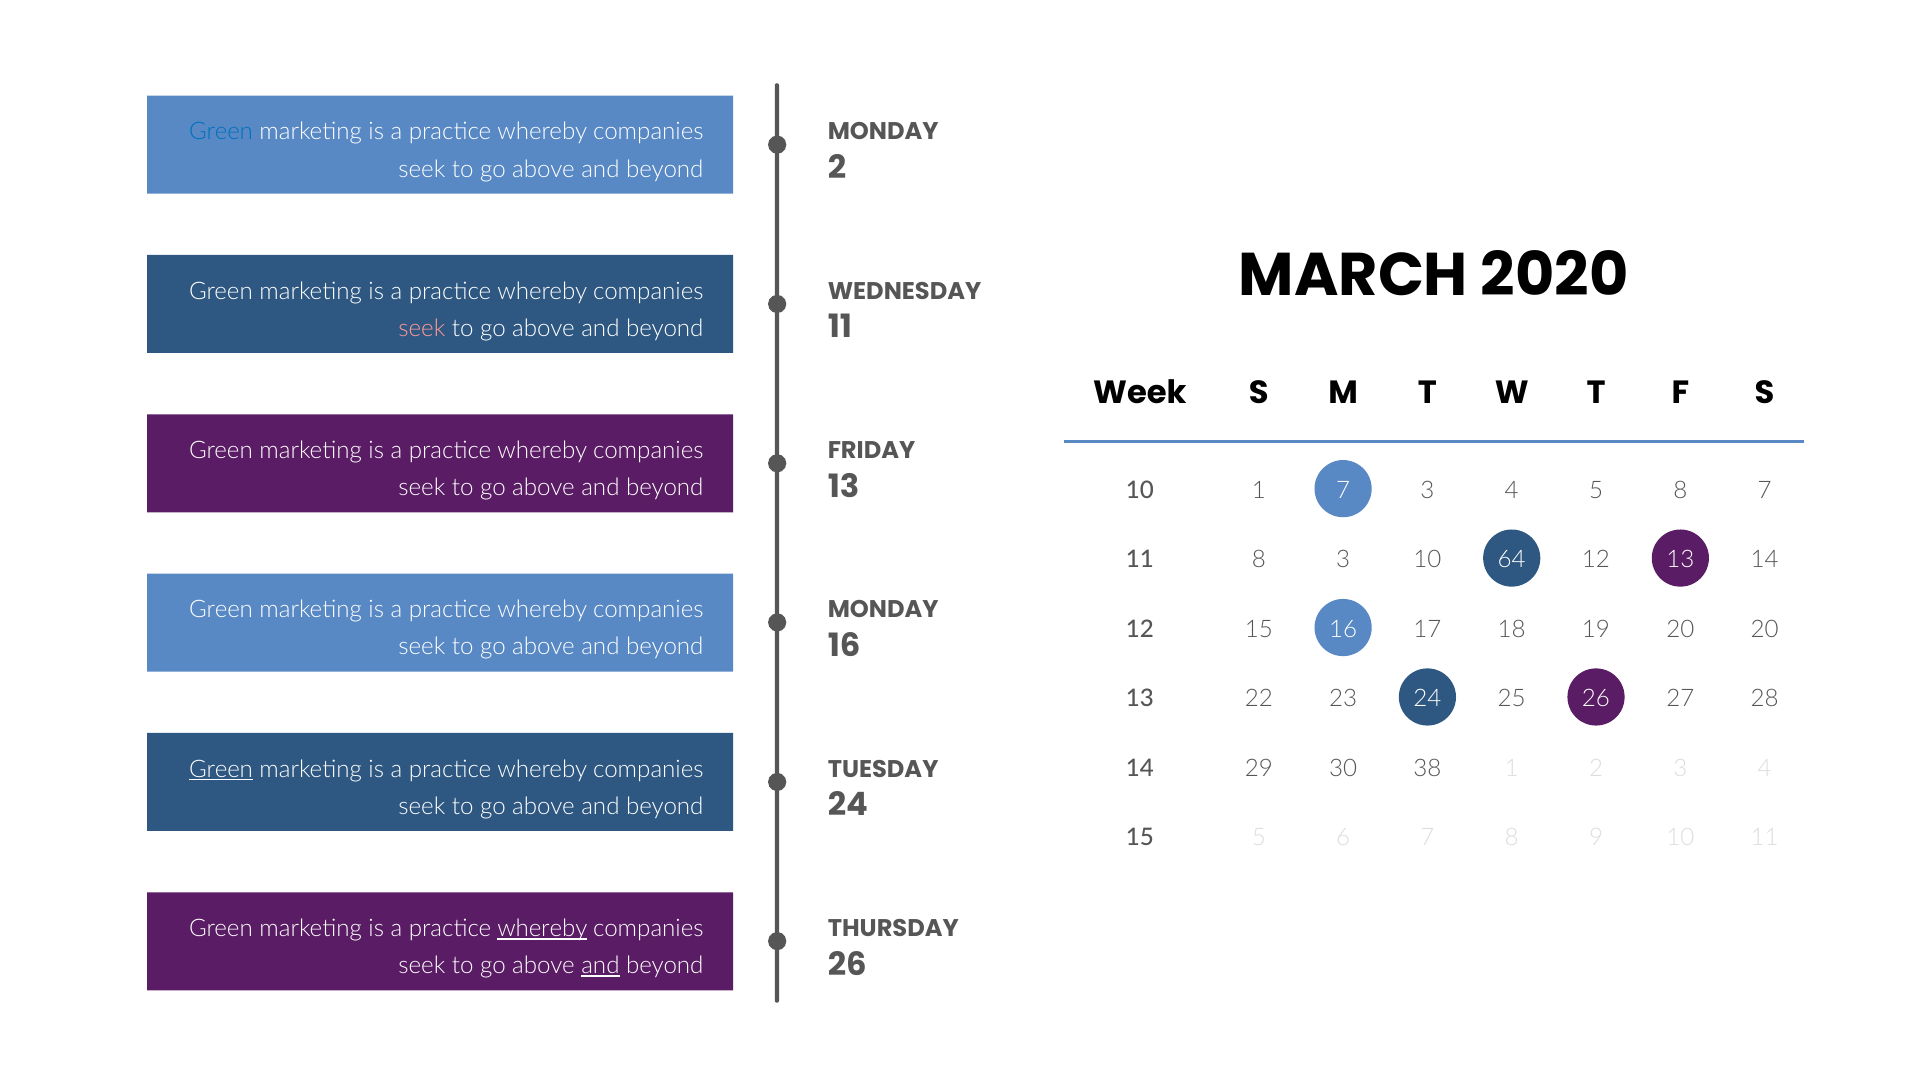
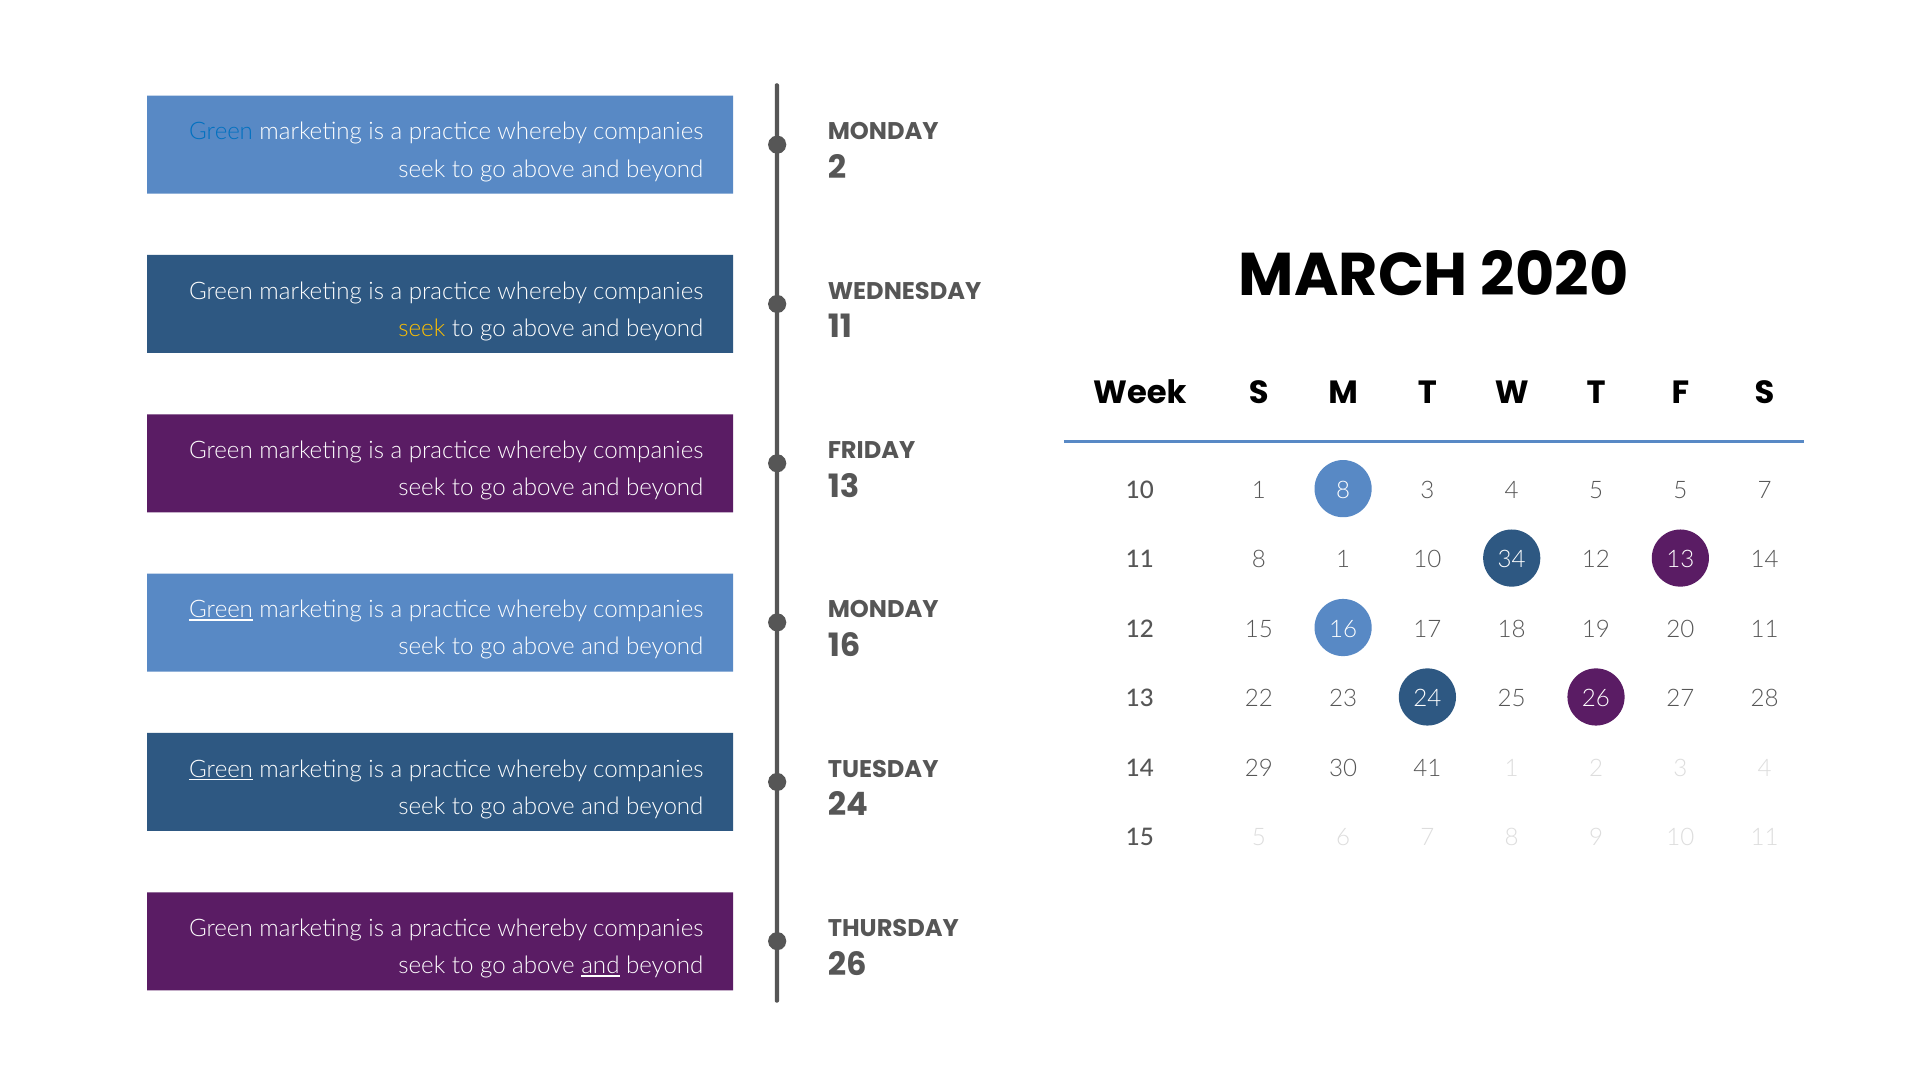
seek colour: pink -> yellow (422, 328)
1 7: 7 -> 8 (1343, 490)
5 8: 8 -> 5 (1680, 490)
8 3: 3 -> 1 (1343, 560)
64: 64 -> 34 (1512, 560)
Green underline: none -> present (221, 610)
20 20: 20 -> 11 (1765, 629)
38: 38 -> 41 (1427, 768)
whereby underline: present -> none (542, 928)
